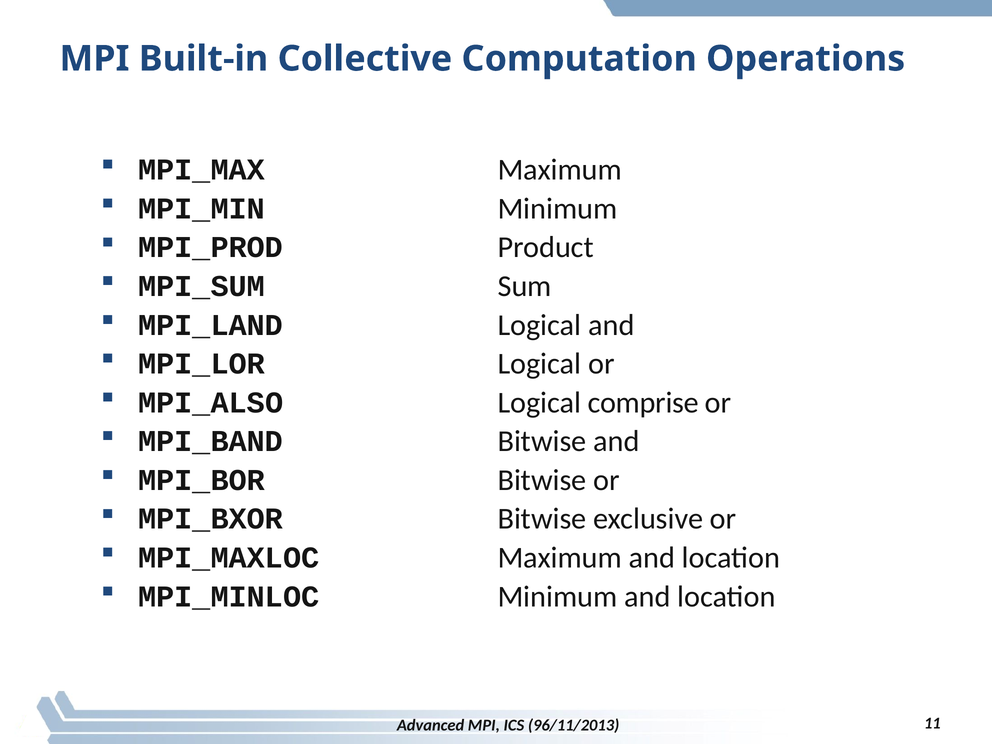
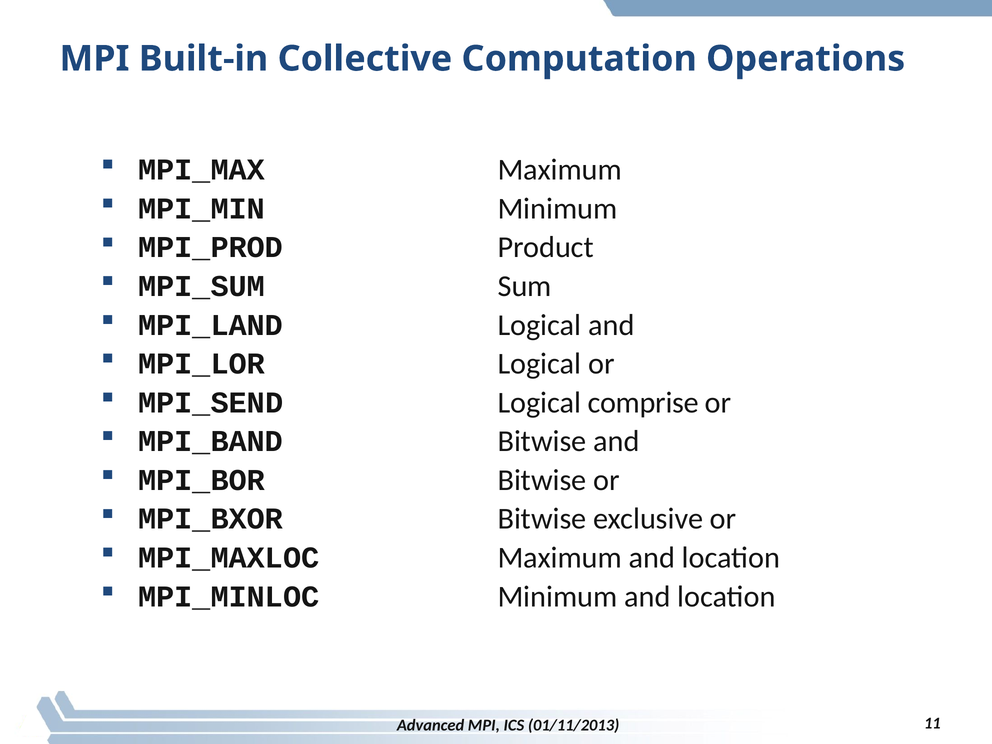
MPI_ALSO: MPI_ALSO -> MPI_SEND (211, 403)
96/11/2013: 96/11/2013 -> 01/11/2013 (574, 725)
